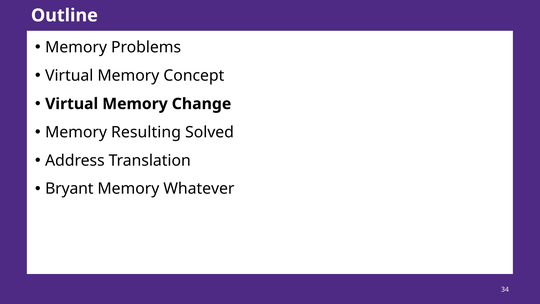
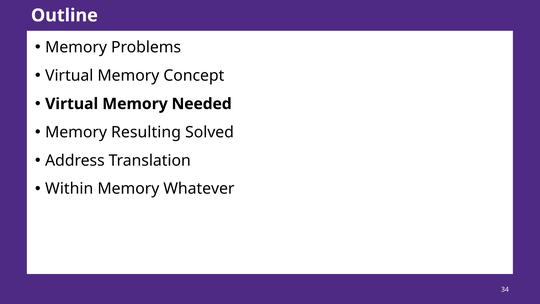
Change: Change -> Needed (202, 104)
Bryant: Bryant -> Within (69, 189)
